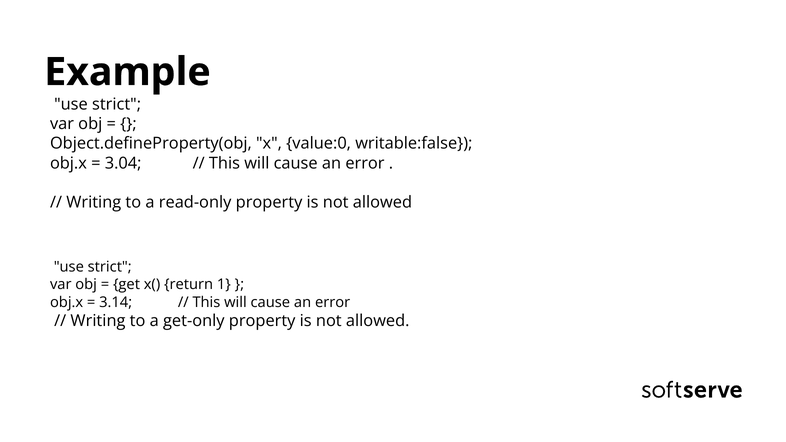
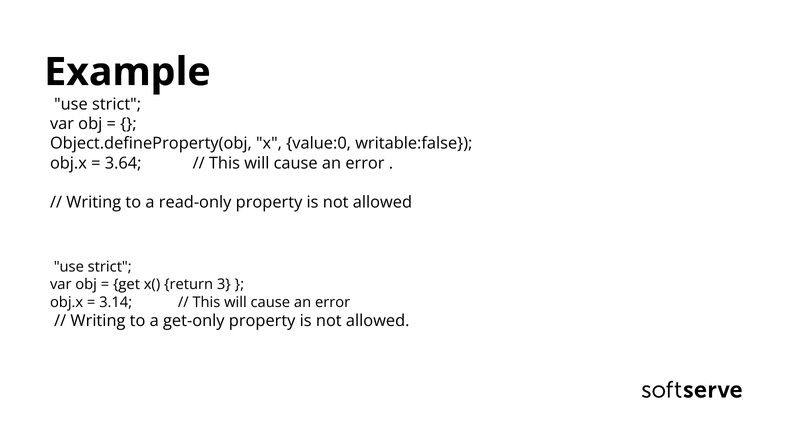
3.04: 3.04 -> 3.64 (123, 163)
1: 1 -> 3 (224, 285)
